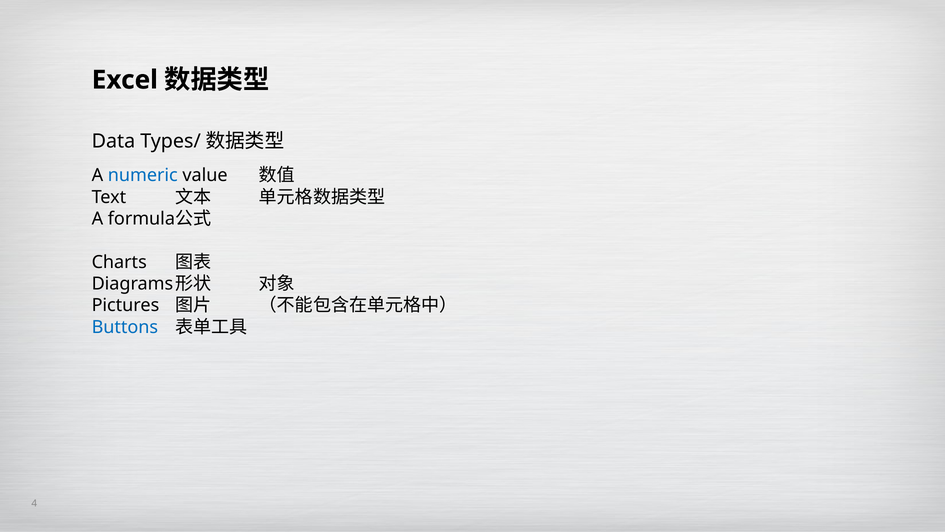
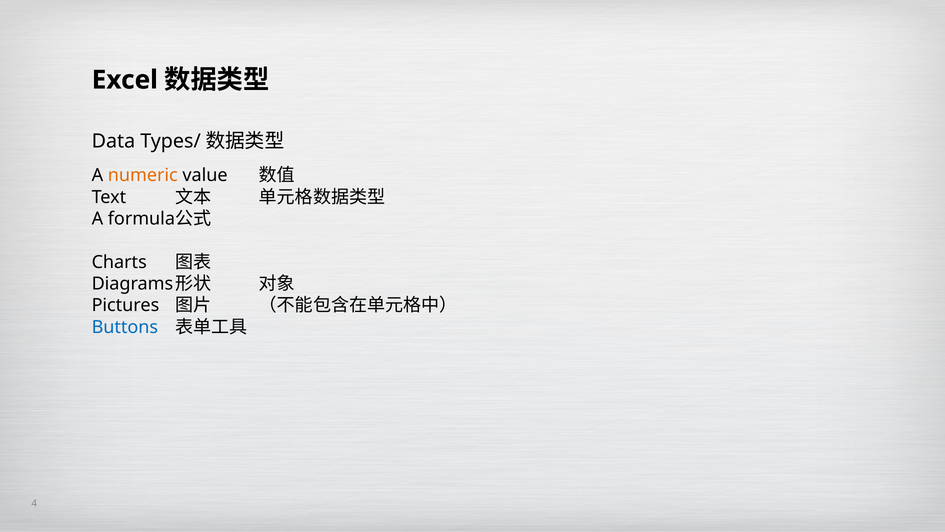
numeric colour: blue -> orange (143, 175)
